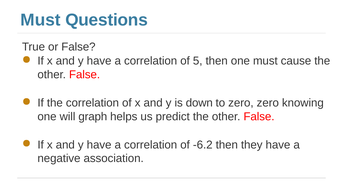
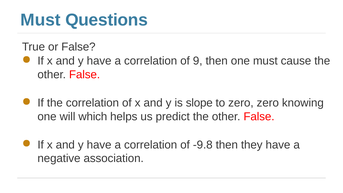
5: 5 -> 9 (198, 61)
down: down -> slope (199, 103)
graph: graph -> which (93, 116)
-6.2: -6.2 -> -9.8 (203, 145)
